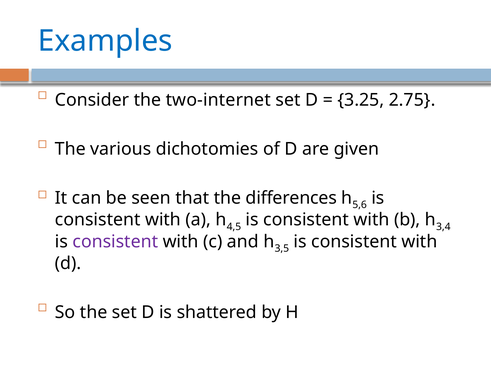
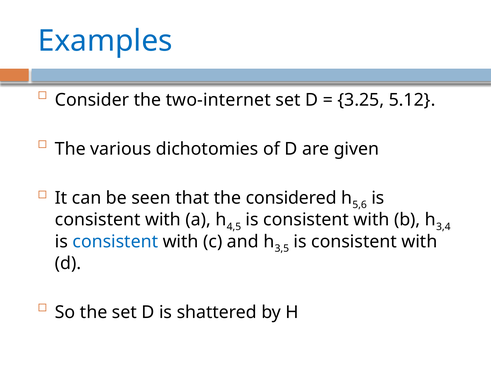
2.75: 2.75 -> 5.12 (412, 100)
differences: differences -> considered (291, 198)
consistent colour: purple -> blue (115, 242)
